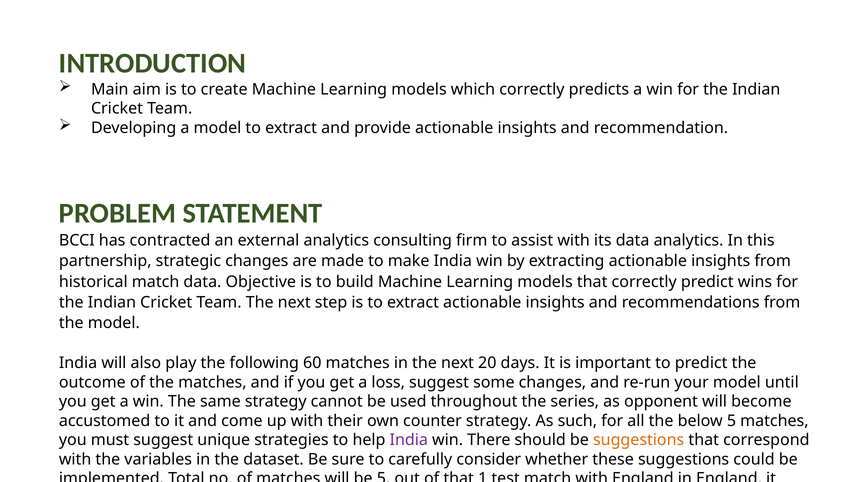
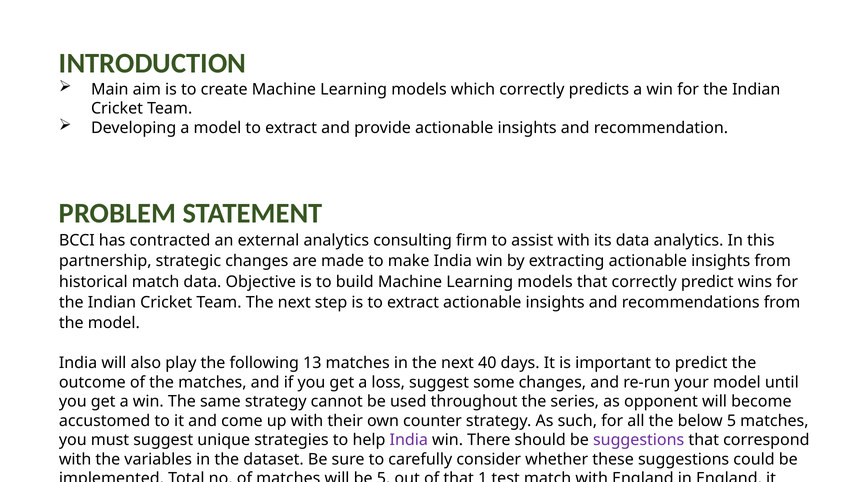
60: 60 -> 13 (312, 363)
20: 20 -> 40 (487, 363)
suggestions colour: orange -> purple (639, 440)
